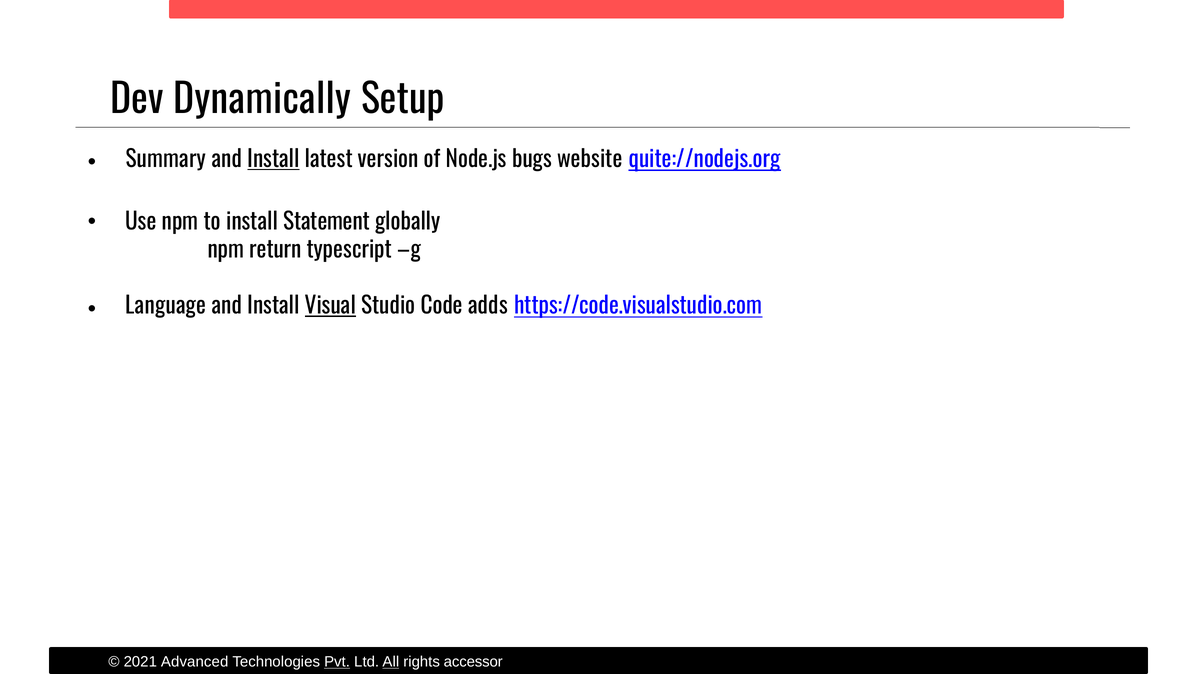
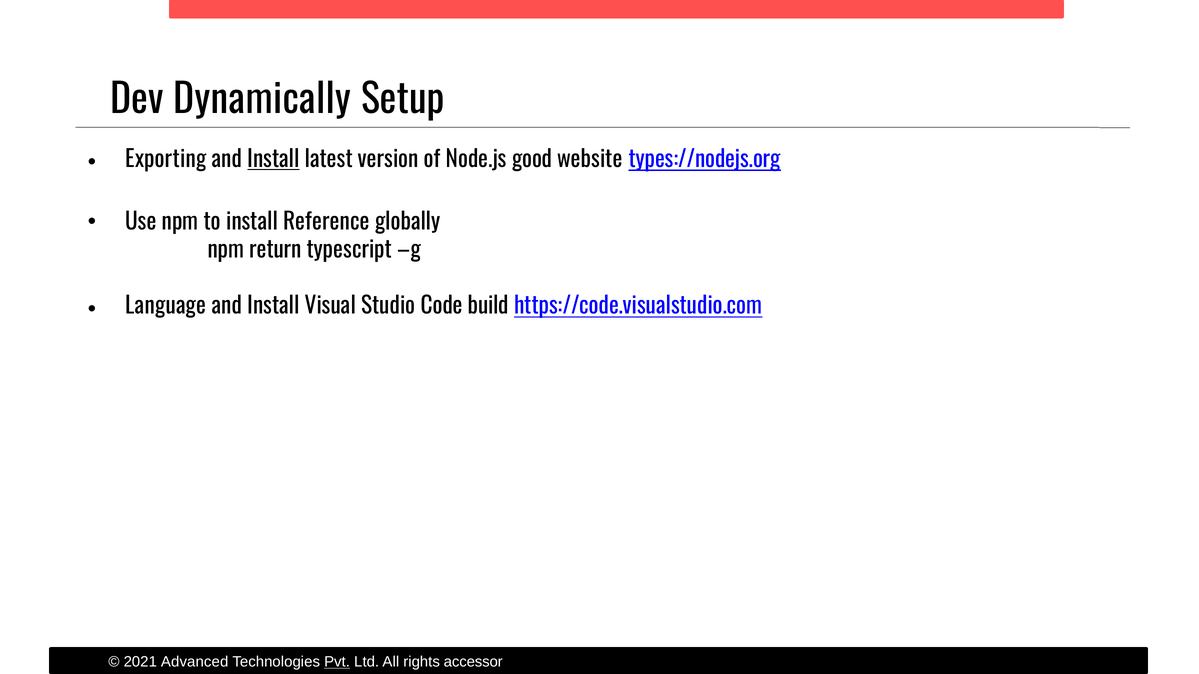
Summary: Summary -> Exporting (166, 160)
bugs: bugs -> good (532, 160)
quite://nodejs.org: quite://nodejs.org -> types://nodejs.org (705, 160)
Statement: Statement -> Reference (326, 222)
Visual underline: present -> none (330, 306)
adds: adds -> build (488, 306)
All underline: present -> none (391, 662)
